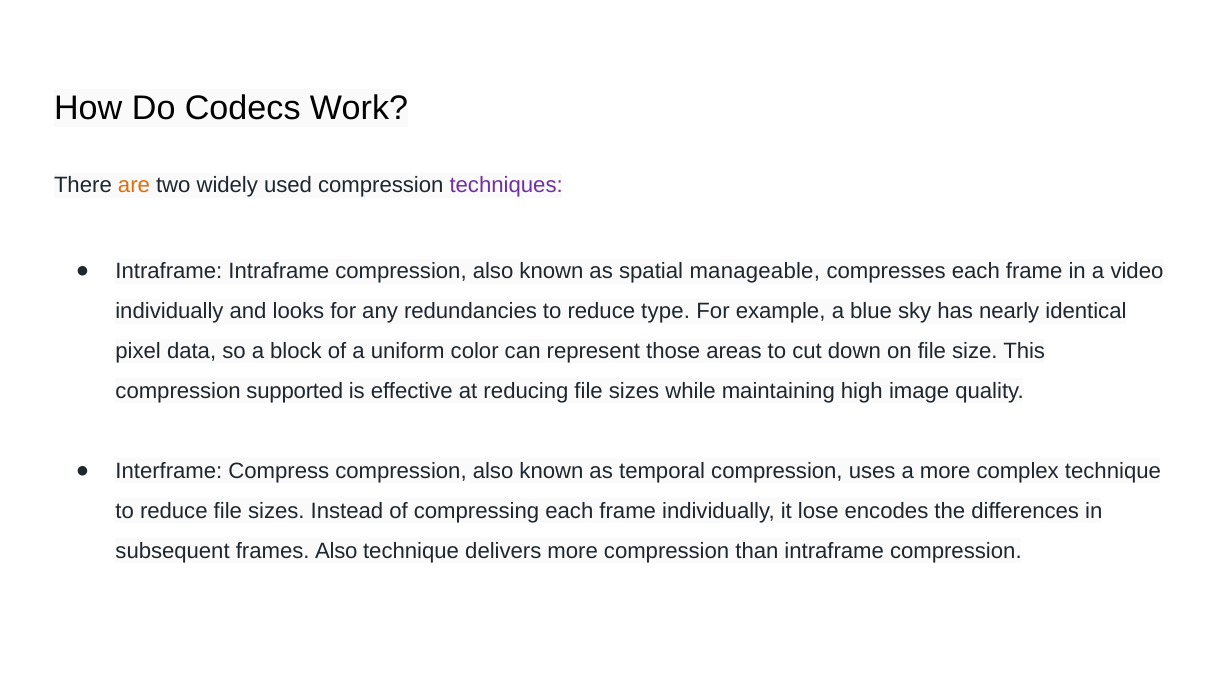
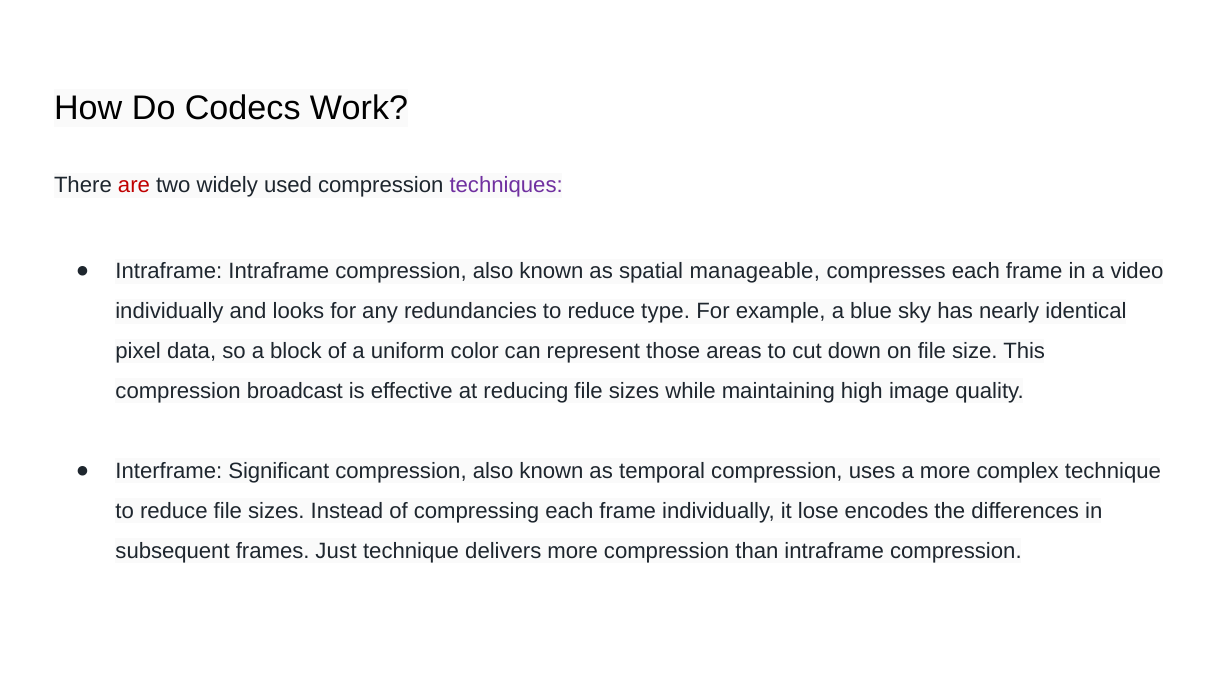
are colour: orange -> red (134, 186)
supported: supported -> broadcast (295, 391)
Compress: Compress -> Significant (279, 471)
frames Also: Also -> Just (336, 551)
